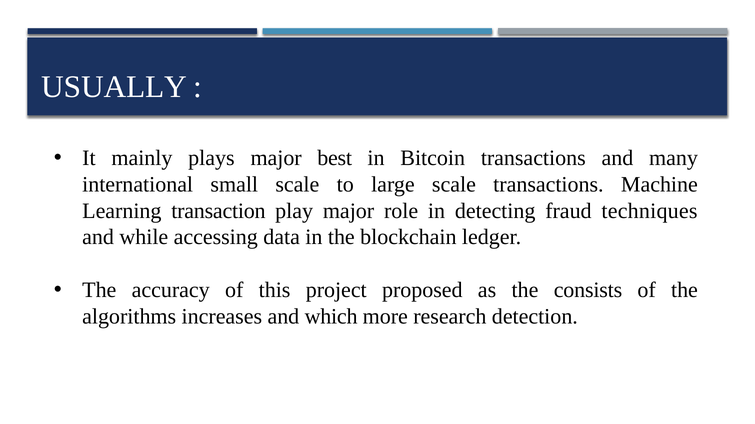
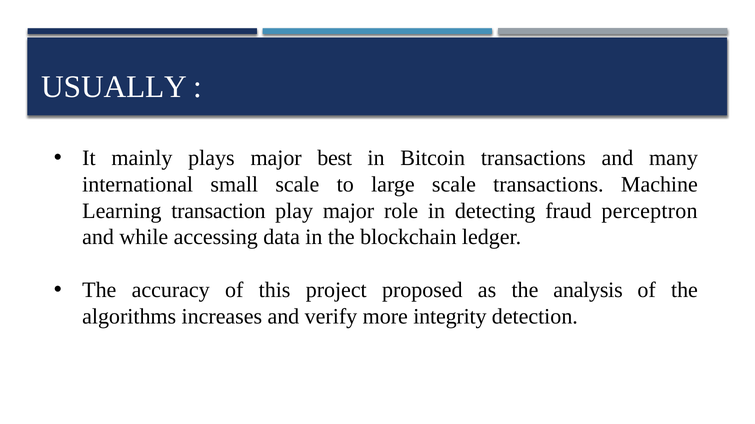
techniques: techniques -> perceptron (649, 211)
consists: consists -> analysis (588, 290)
which: which -> verify (331, 317)
research: research -> integrity (450, 317)
